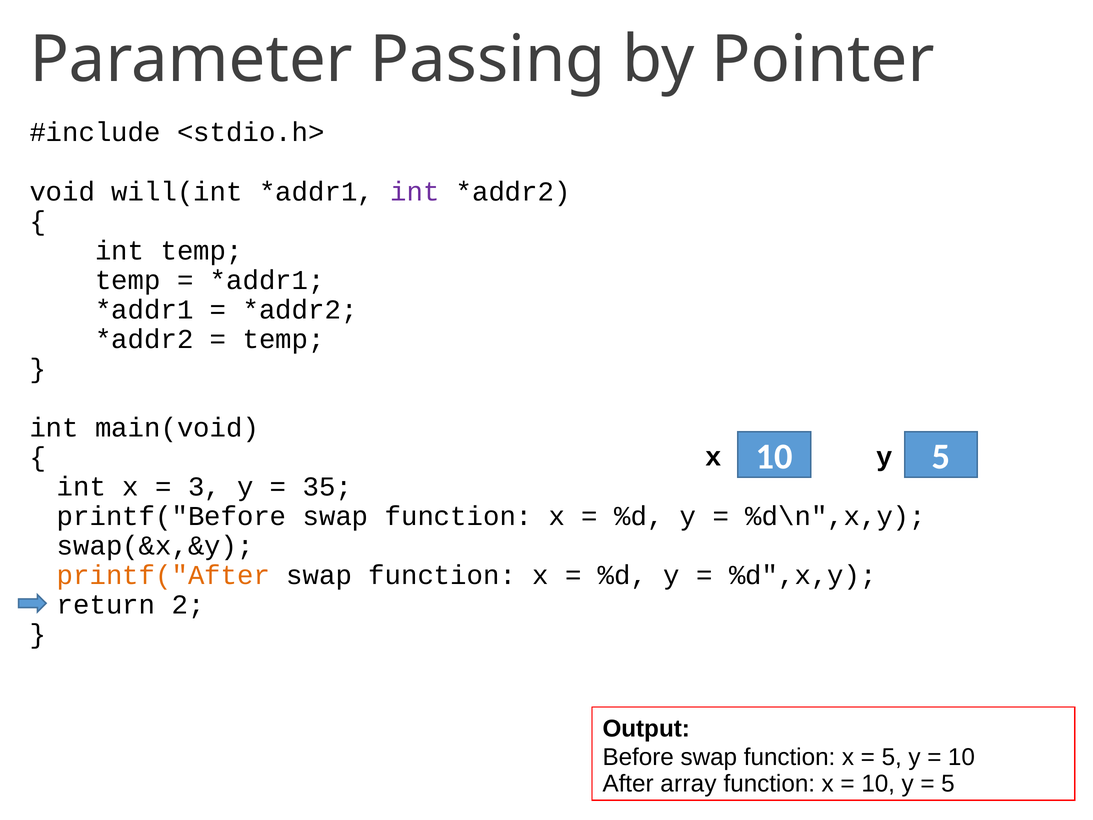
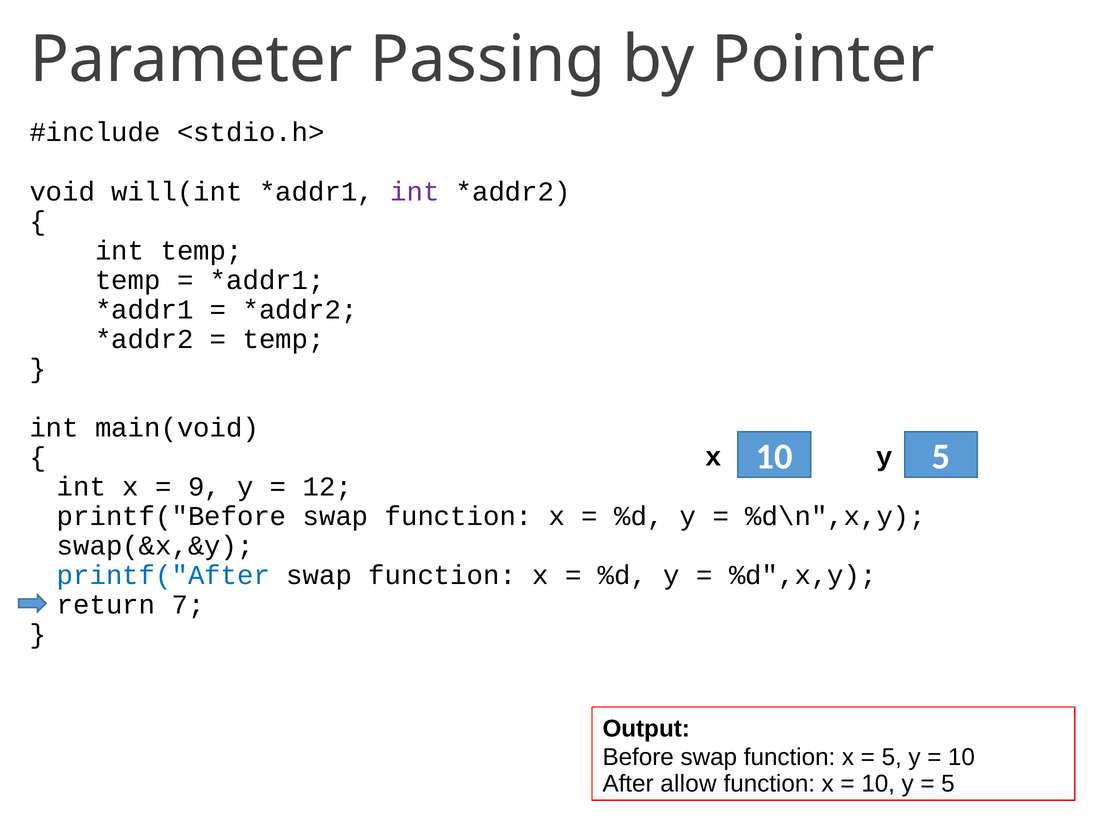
3: 3 -> 9 (204, 487)
35: 35 -> 12 (327, 487)
printf("After colour: orange -> blue (163, 575)
2: 2 -> 7 (188, 605)
array: array -> allow (688, 784)
